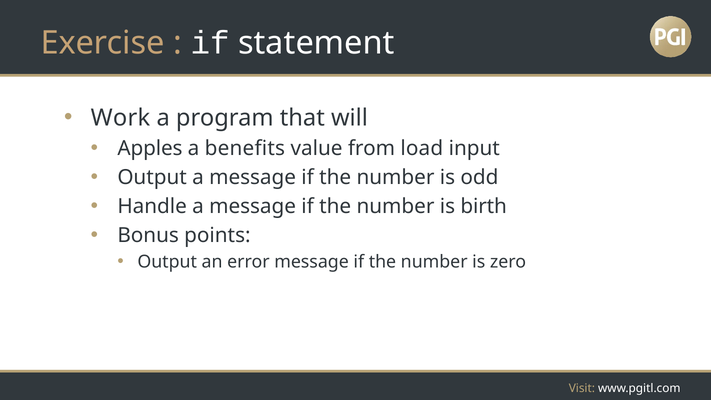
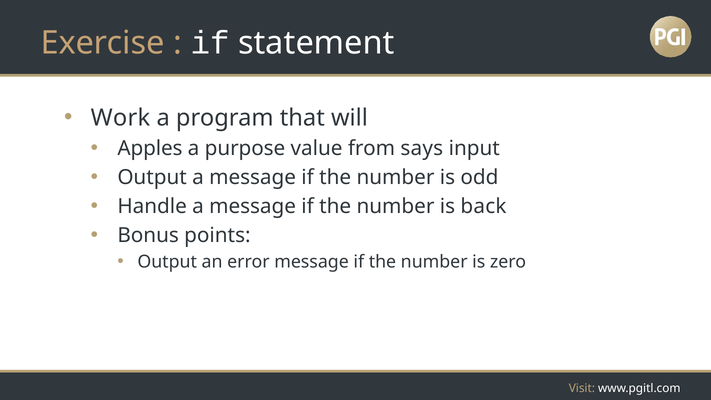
benefits: benefits -> purpose (245, 148)
load: load -> says (422, 148)
birth: birth -> back (483, 206)
